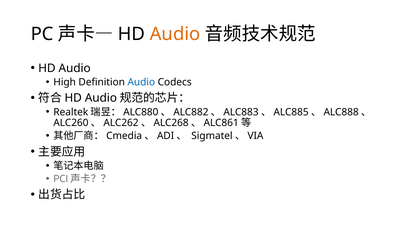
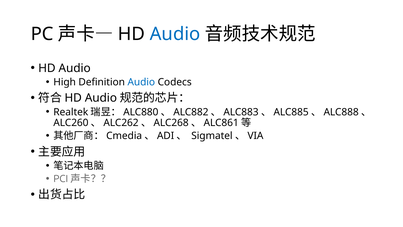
Audio colour: orange -> blue (175, 34)
